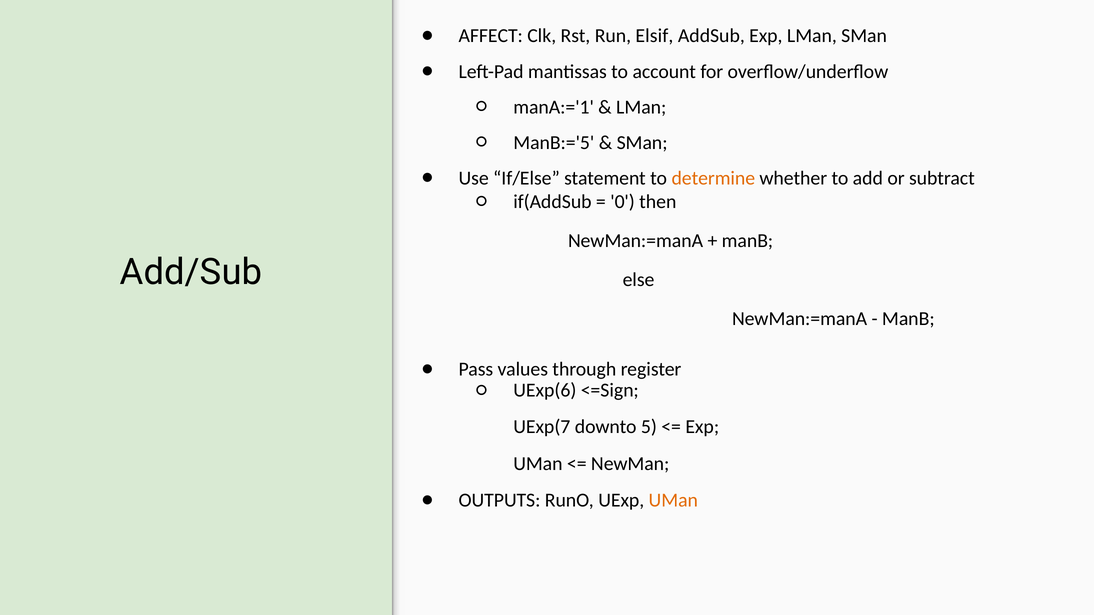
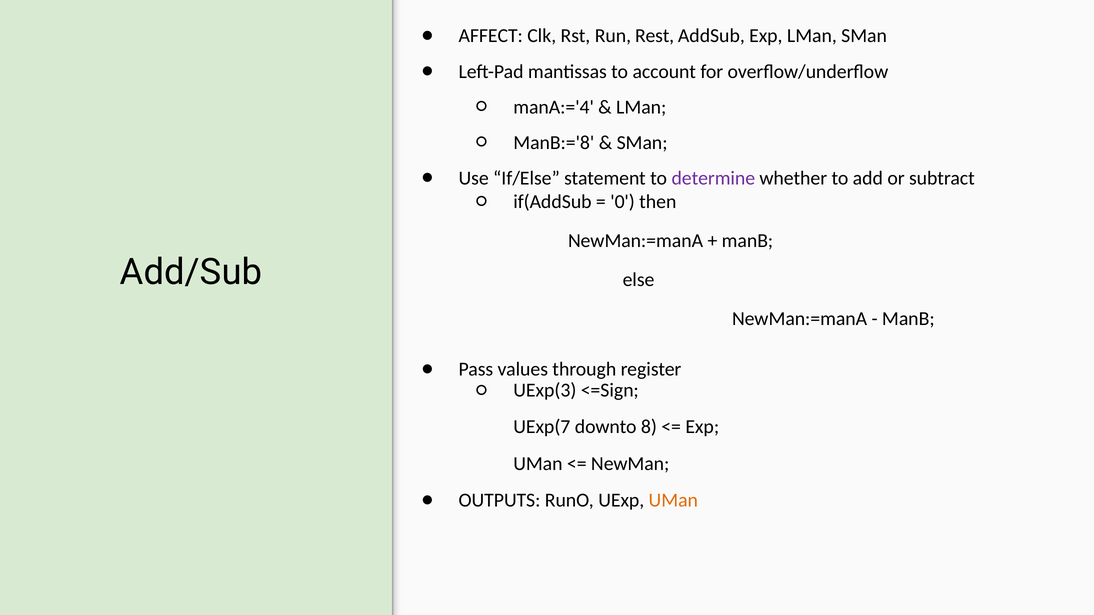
Elsif: Elsif -> Rest (655, 36)
manA:='1: manA:='1 -> manA:='4 (554, 107)
ManB:='5: ManB:='5 -> ManB:='8 (554, 143)
determine colour: orange -> purple (713, 178)
UExp(6: UExp(6 -> UExp(3 (545, 391)
5: 5 -> 8 (649, 427)
